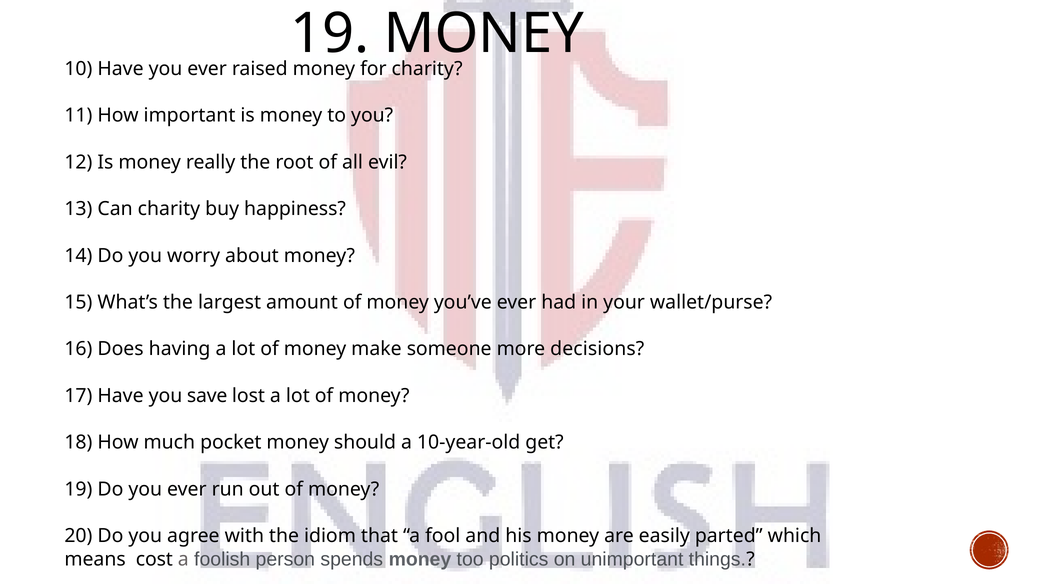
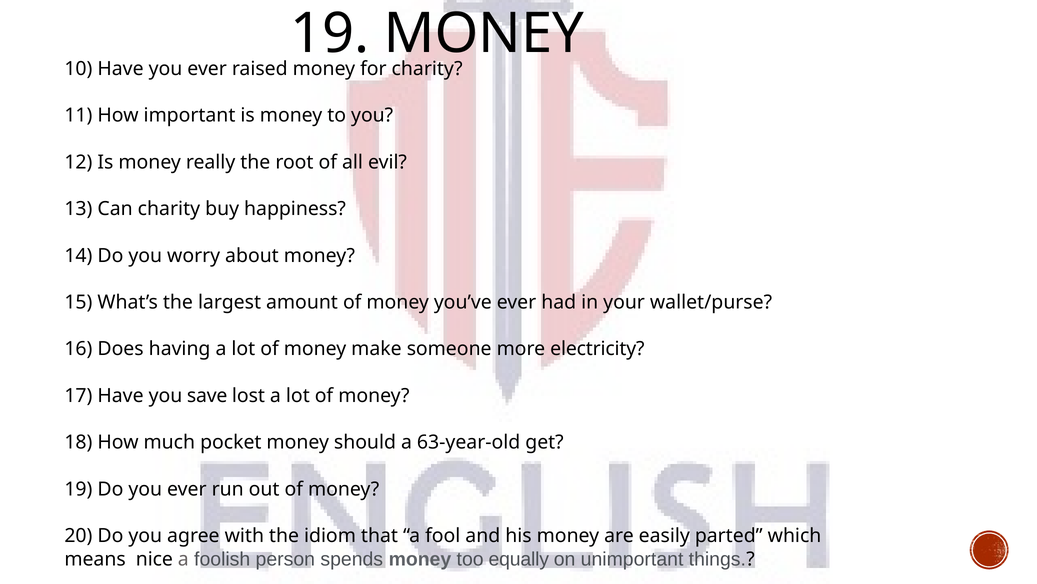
decisions: decisions -> electricity (597, 349)
10-year-old: 10-year-old -> 63-year-old (469, 442)
cost: cost -> nice (154, 559)
politics: politics -> equally (519, 559)
